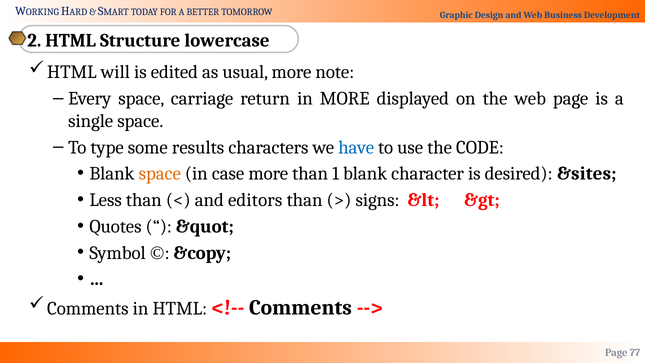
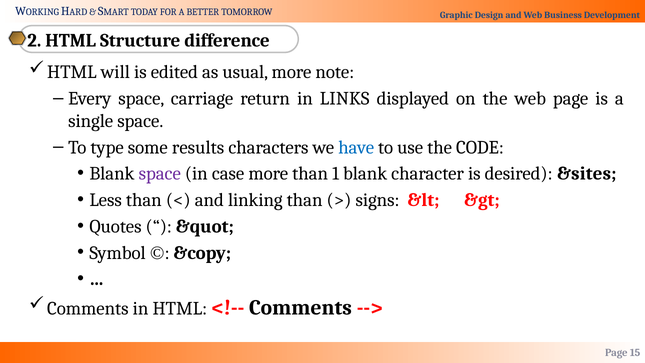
lowercase: lowercase -> difference (227, 40)
in MORE: MORE -> LINKS (345, 98)
space colour: orange -> purple (160, 174)
editors: editors -> linking (255, 200)
77: 77 -> 15 (635, 353)
